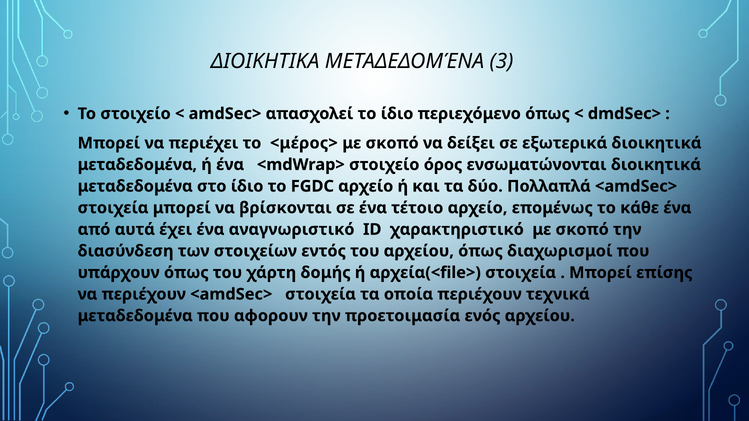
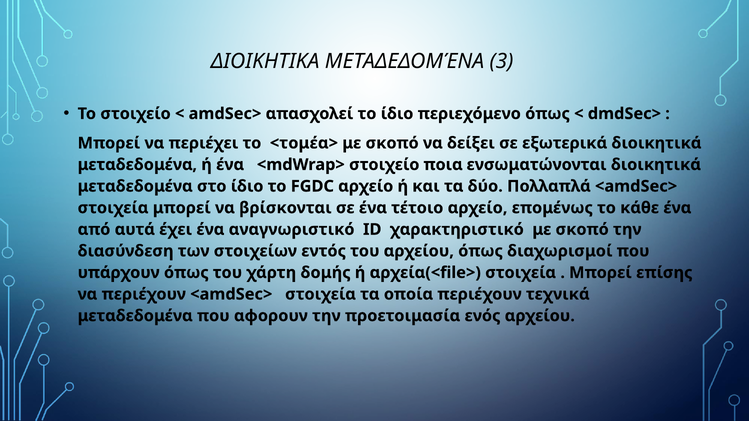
<μέρος>: <μέρος> -> <τομέα> (304, 143)
όρος: όρος -> ποια (443, 165)
